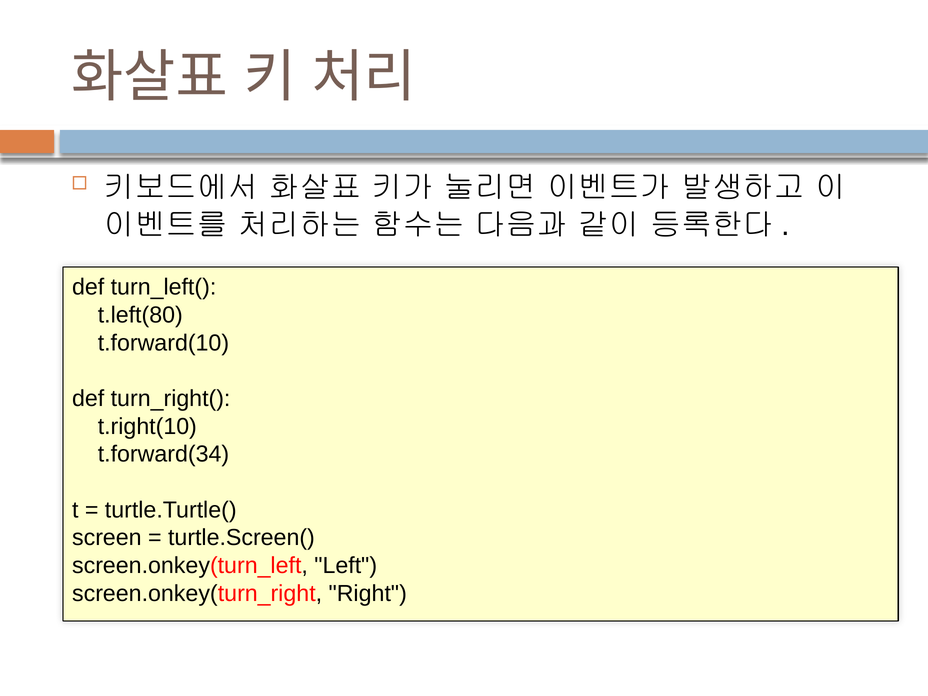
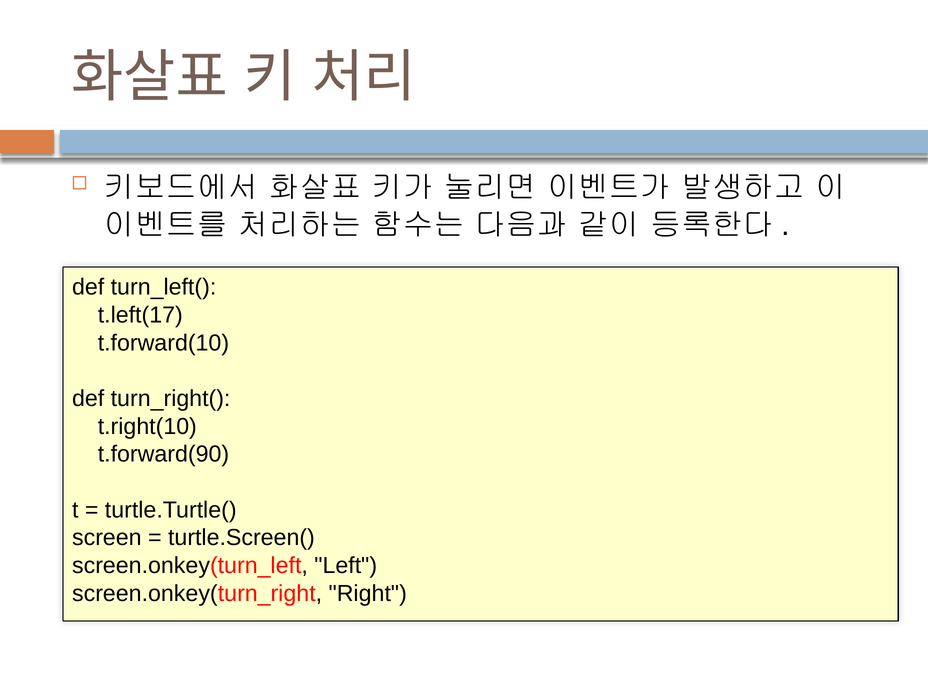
t.left(80: t.left(80 -> t.left(17 (140, 315)
t.forward(34: t.forward(34 -> t.forward(90 (163, 454)
